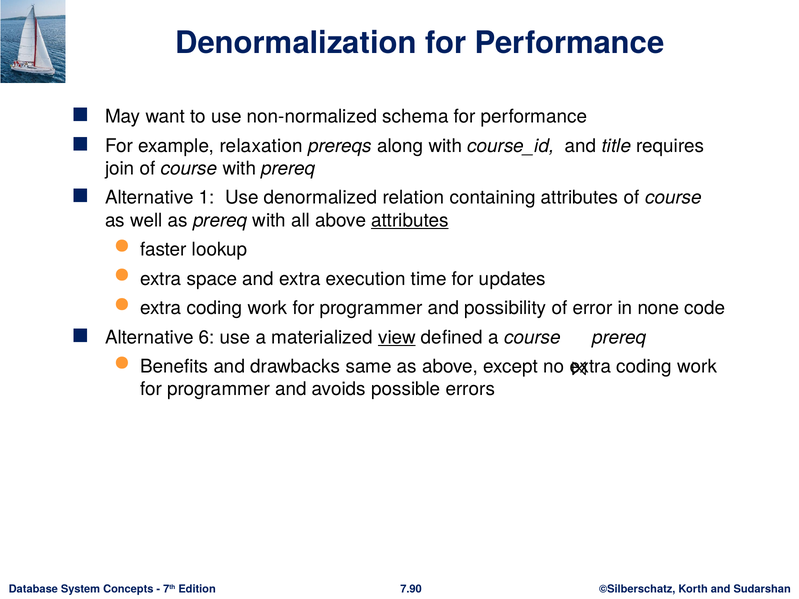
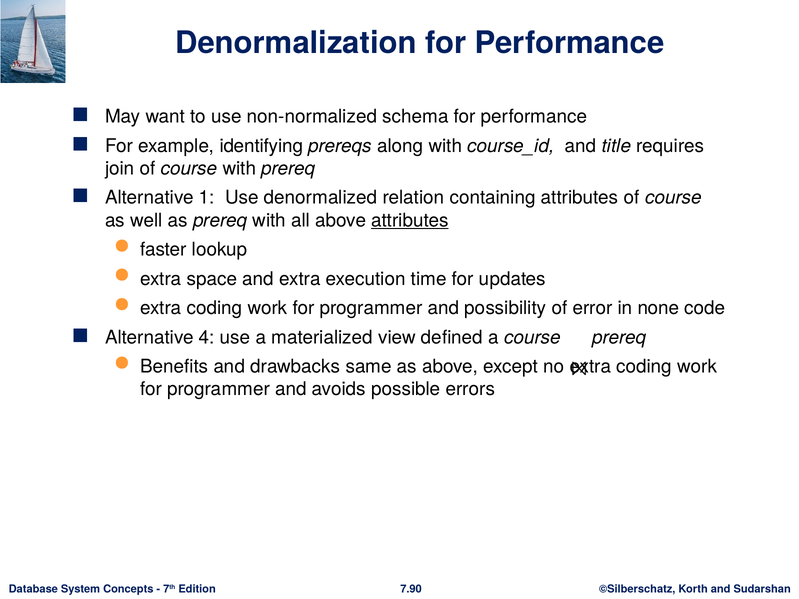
relaxation: relaxation -> identifying (261, 146)
6: 6 -> 4 (207, 337)
view underline: present -> none (397, 337)
